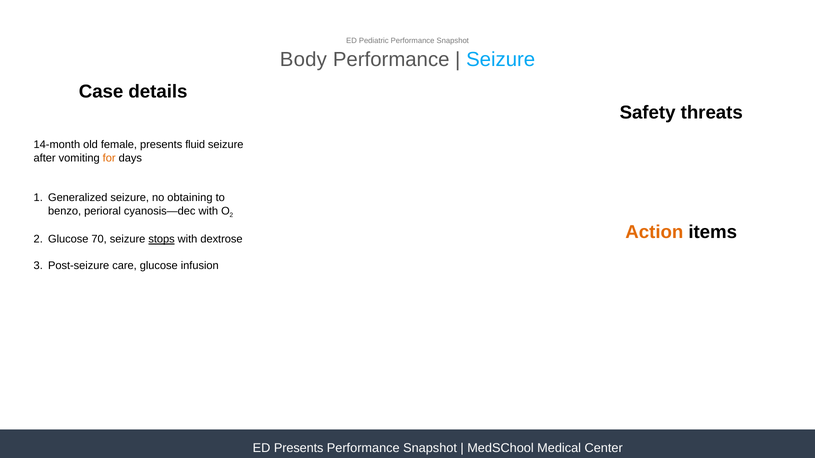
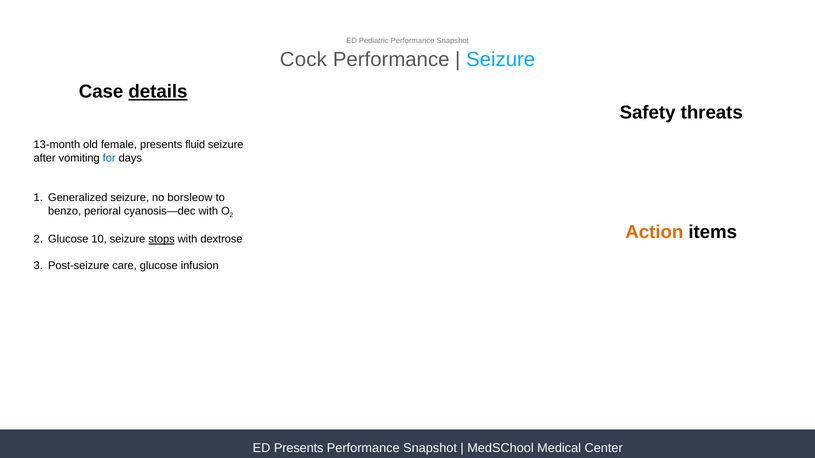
Body: Body -> Cock (303, 60)
details underline: none -> present (158, 92)
14-month: 14-month -> 13-month (57, 145)
for colour: orange -> blue (109, 158)
obtaining: obtaining -> borsleow (190, 198)
70: 70 -> 10 (99, 239)
